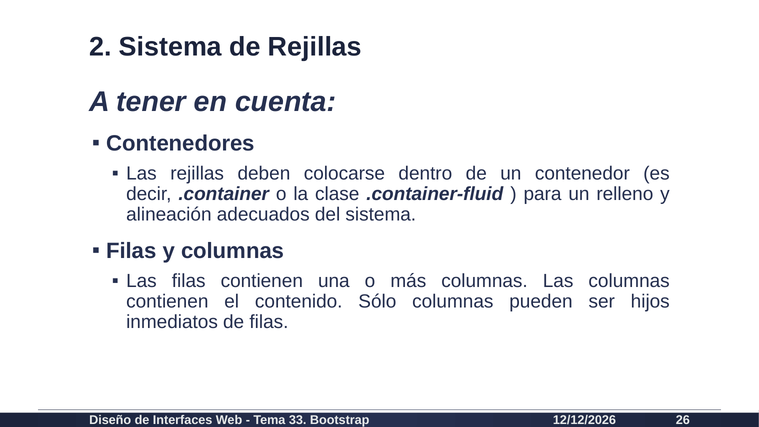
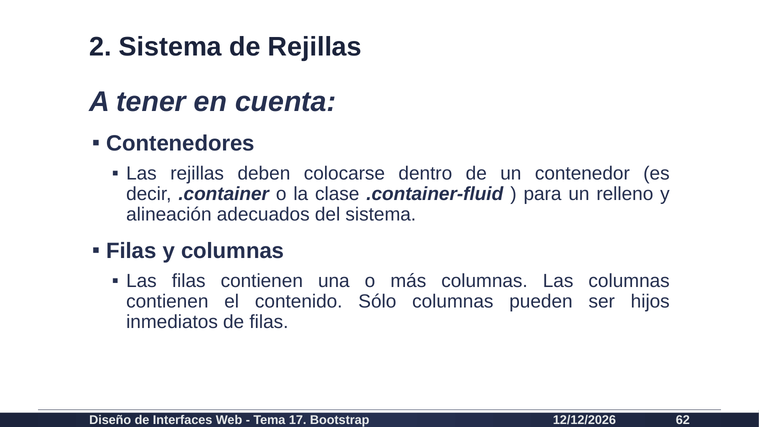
33: 33 -> 17 (298, 420)
26: 26 -> 62 (683, 420)
